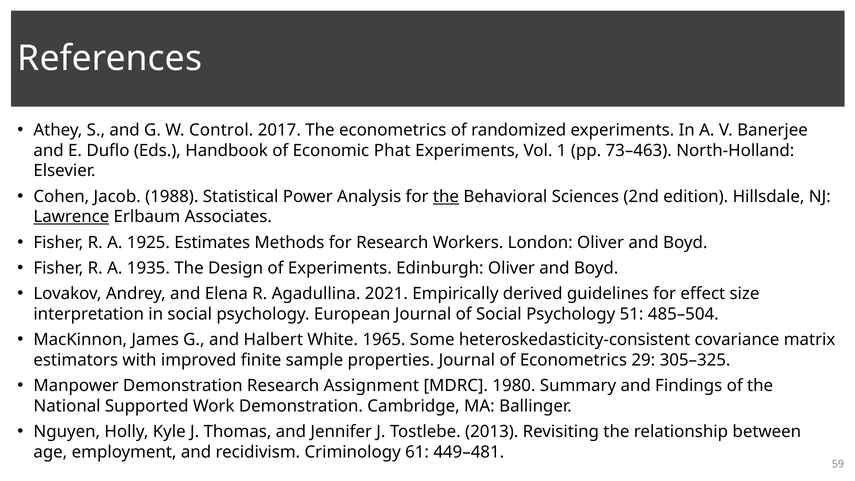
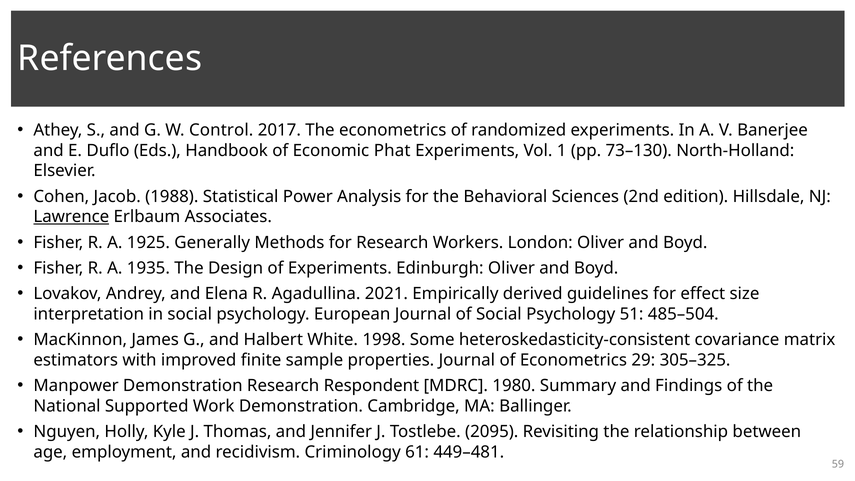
73–463: 73–463 -> 73–130 (639, 151)
the underline: present -> none (446, 197)
Estimates: Estimates -> Generally (212, 242)
1965: 1965 -> 1998 (384, 340)
Assignment: Assignment -> Respondent (371, 386)
2013: 2013 -> 2095 (492, 432)
